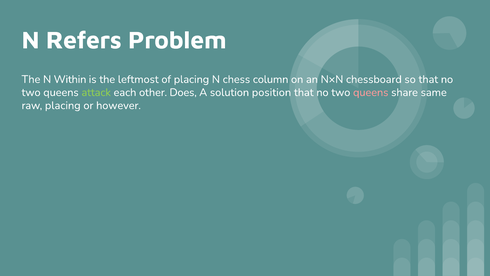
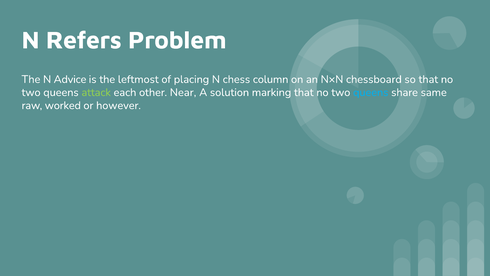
Within: Within -> Advice (70, 79)
Does: Does -> Near (183, 92)
position: position -> marking (272, 92)
queens colour: pink -> light blue (371, 92)
raw placing: placing -> worked (63, 105)
